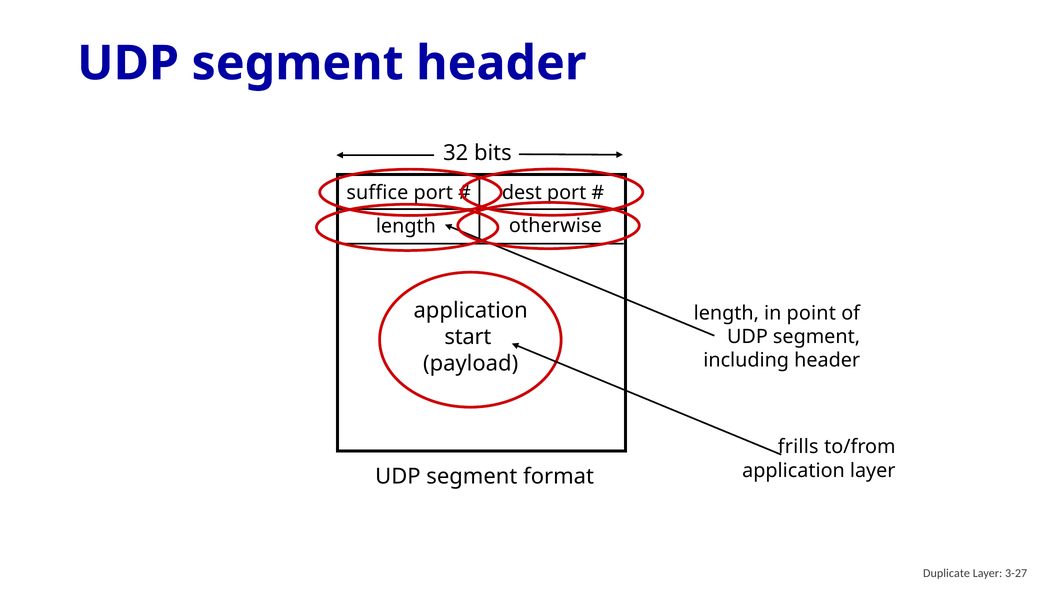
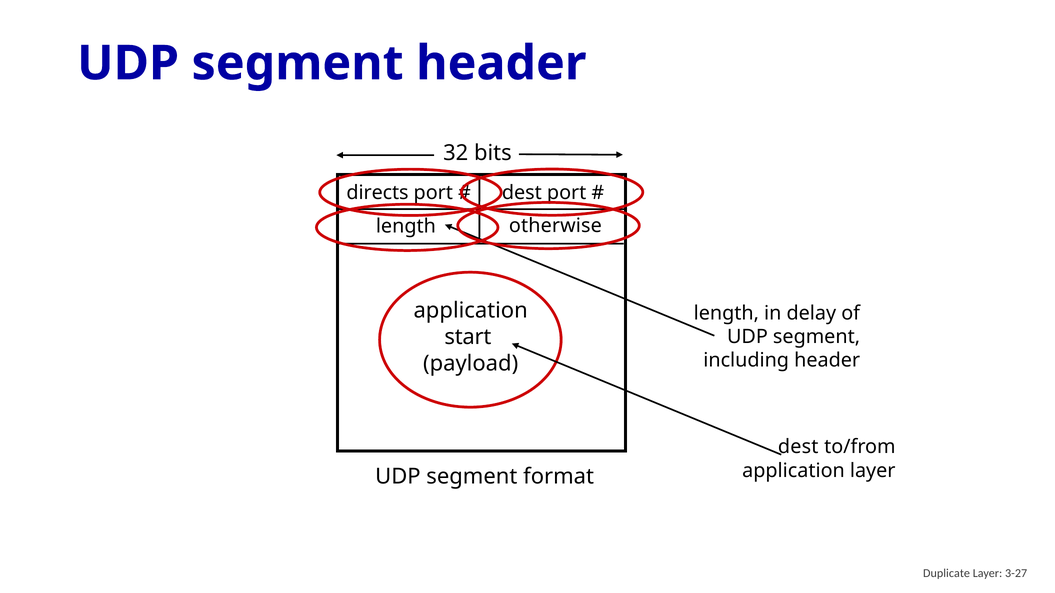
suffice: suffice -> directs (378, 193)
point: point -> delay (811, 313)
frills: frills -> dest (798, 447)
